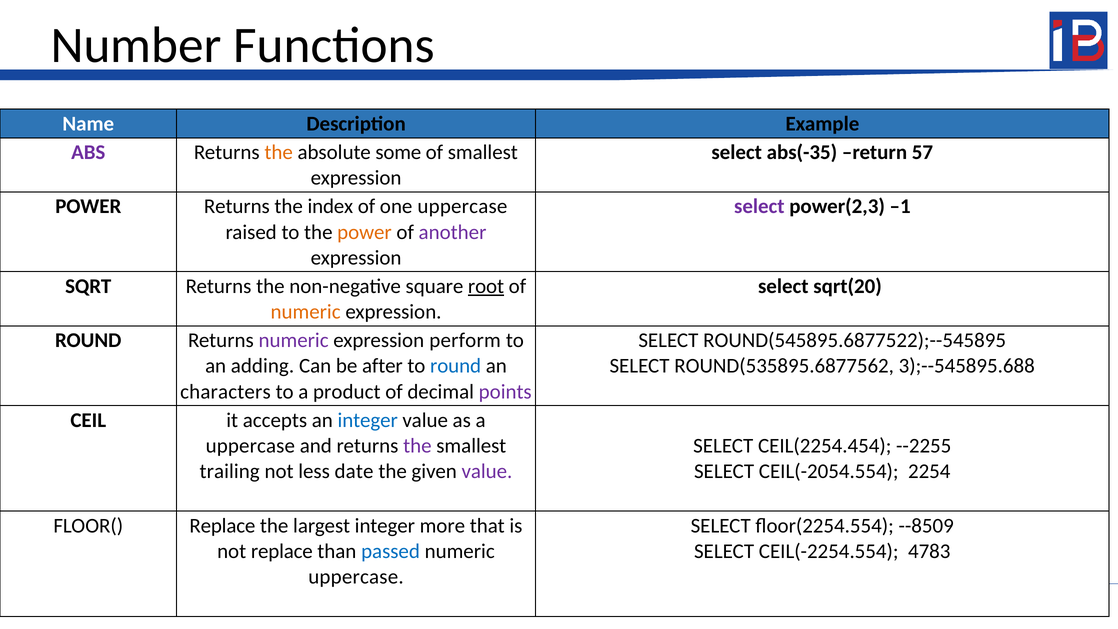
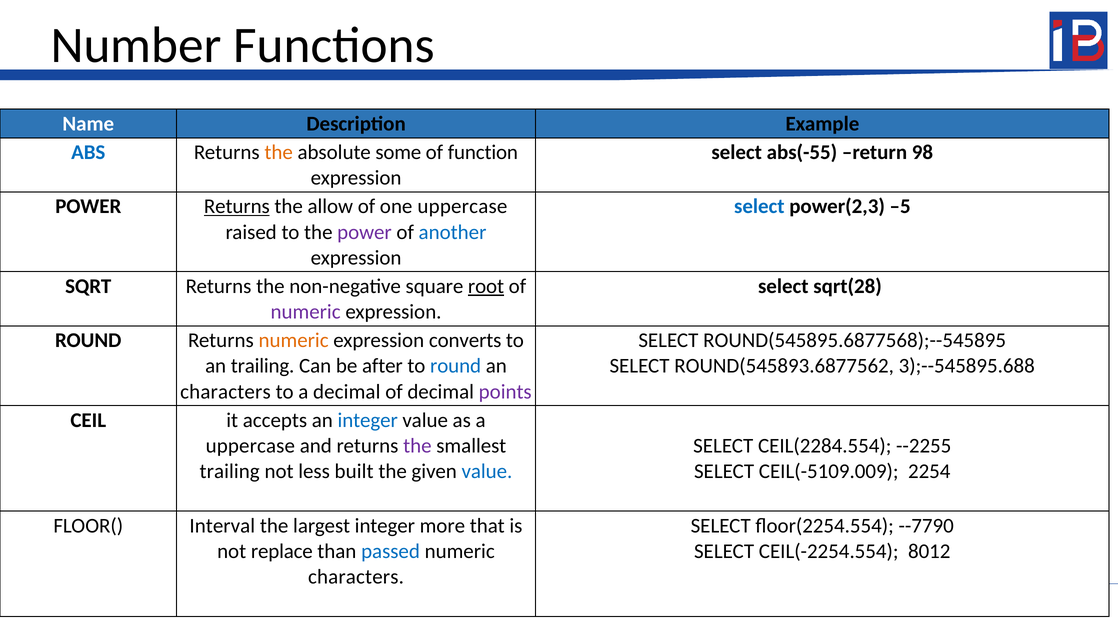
ABS colour: purple -> blue (88, 152)
of smallest: smallest -> function (483, 152)
abs(-35: abs(-35 -> abs(-55 (802, 152)
57: 57 -> 98 (922, 152)
Returns underline: none -> present (237, 206)
index: index -> allow (330, 206)
select colour: purple -> blue (759, 206)
–1: –1 -> –5 (900, 206)
power colour: orange -> purple (364, 232)
another colour: purple -> blue (453, 232)
sqrt(20: sqrt(20 -> sqrt(28 (848, 286)
numeric colour: orange -> purple (306, 312)
numeric colour: purple -> orange (294, 340)
perform: perform -> converts (465, 340)
ROUND(545895.6877522);--545895: ROUND(545895.6877522);--545895 -> ROUND(545895.6877568);--545895 (855, 340)
an adding: adding -> trailing (263, 366)
ROUND(535895.6877562: ROUND(535895.6877562 -> ROUND(545893.6877562 (784, 366)
a product: product -> decimal (347, 392)
CEIL(2254.454: CEIL(2254.454 -> CEIL(2284.554 (825, 446)
date: date -> built (354, 471)
value colour: purple -> blue (487, 471)
CEIL(-2054.554: CEIL(-2054.554 -> CEIL(-5109.009 (829, 471)
FLOOR( Replace: Replace -> Interval (222, 525)
--8509: --8509 -> --7790 (926, 525)
4783: 4783 -> 8012 (929, 551)
uppercase: uppercase -> characters (356, 577)
